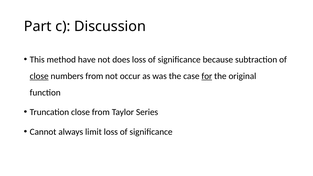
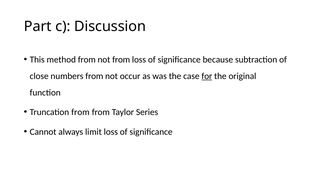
method have: have -> from (87, 60)
not does: does -> from (121, 60)
close underline: present -> none (39, 76)
Truncation close: close -> from (80, 112)
